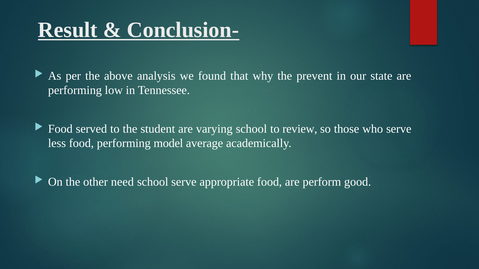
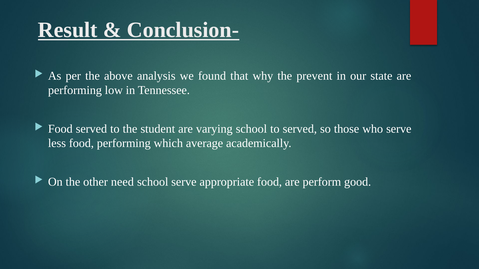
to review: review -> served (300, 129)
model: model -> which (168, 143)
